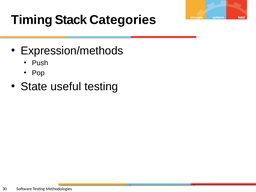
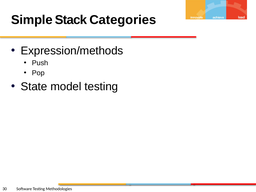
Timing: Timing -> Simple (32, 20)
useful: useful -> model (66, 87)
